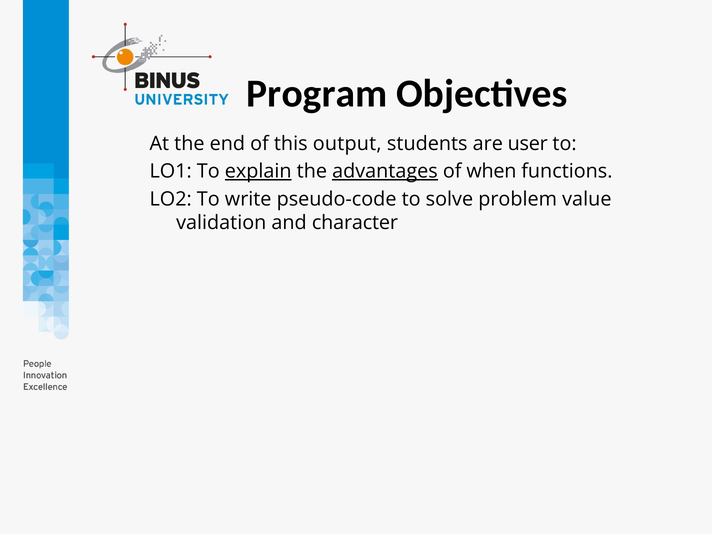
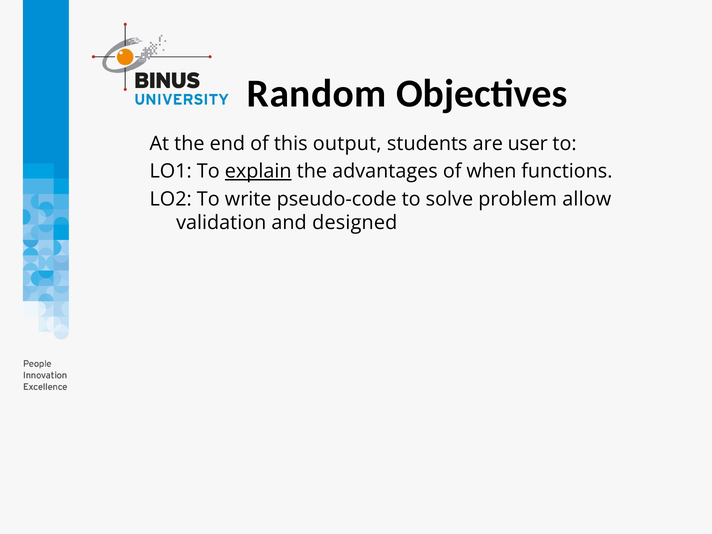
Program: Program -> Random (317, 94)
advantages underline: present -> none (385, 171)
value: value -> allow (587, 199)
character: character -> designed (355, 223)
